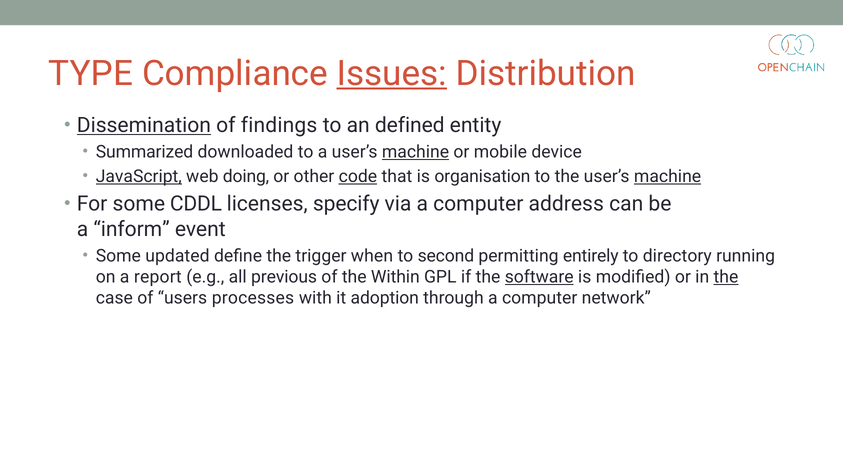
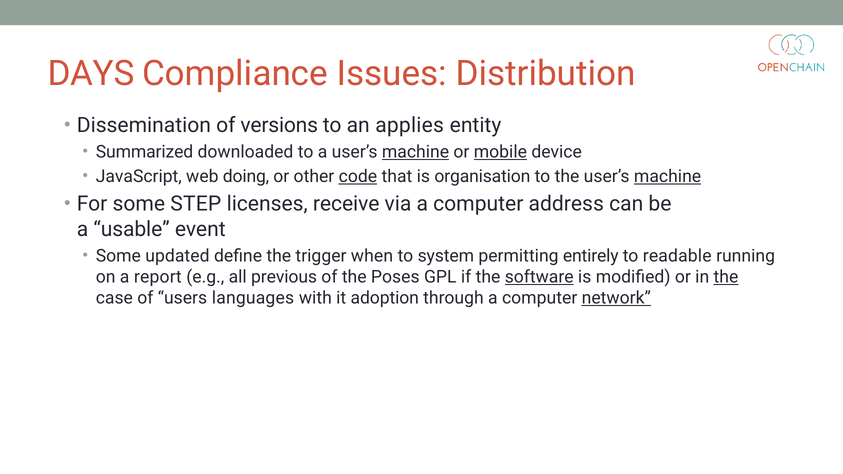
TYPE: TYPE -> DAYS (91, 74)
Issues underline: present -> none (392, 74)
Dissemination underline: present -> none (144, 125)
findings: findings -> versions (279, 125)
defined: defined -> applies (410, 125)
mobile underline: none -> present (500, 152)
JavaScript underline: present -> none (139, 176)
CDDL: CDDL -> STEP (196, 204)
specify: specify -> receive (346, 204)
inform: inform -> usable (132, 229)
second: second -> system (446, 256)
directory: directory -> readable (677, 256)
Within: Within -> Poses (395, 277)
processes: processes -> languages (253, 298)
network underline: none -> present (616, 298)
